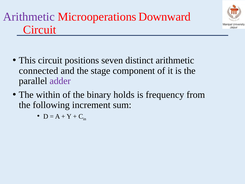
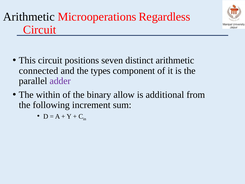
Arithmetic colour: purple -> black (29, 17)
Downward: Downward -> Regardless (165, 17)
stage: stage -> types (101, 71)
holds: holds -> allow (124, 95)
frequency: frequency -> additional (165, 95)
